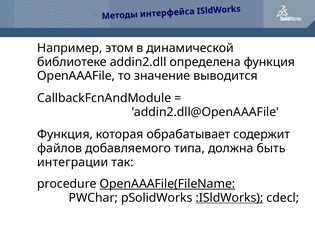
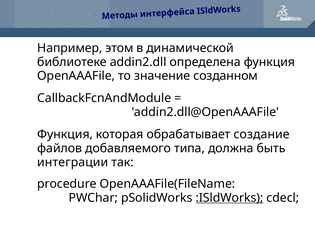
выводится: выводится -> созданном (226, 76)
содержит: содержит -> создание (262, 135)
OpenAAAFile(FileName underline: present -> none (167, 184)
